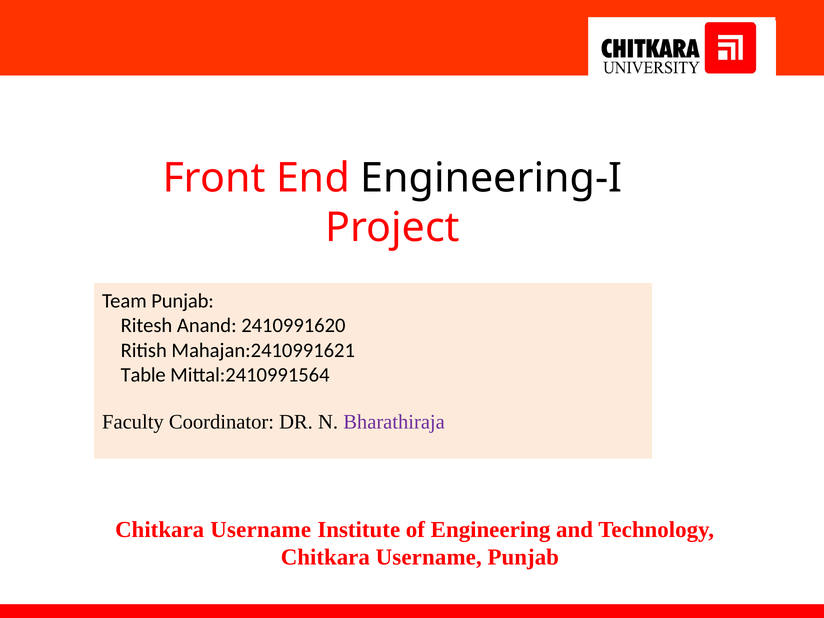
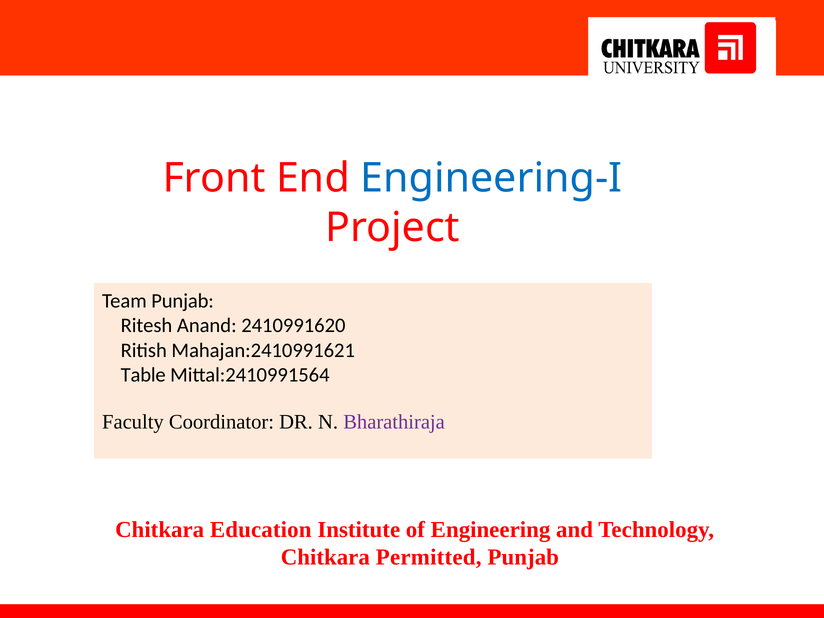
Engineering-I colour: black -> blue (491, 178)
Username: Username -> Education (261, 530)
Username: Username -> Permitted (429, 557)
